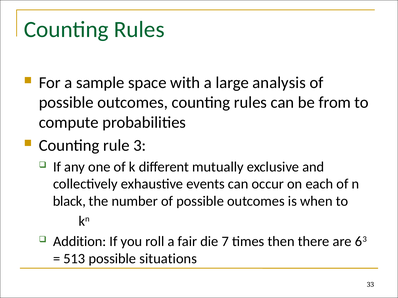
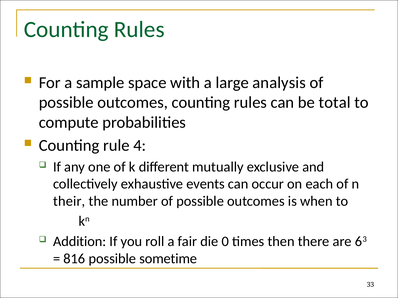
from: from -> total (335, 103)
3: 3 -> 4 (140, 146)
black: black -> their (69, 202)
7: 7 -> 0 (225, 242)
513: 513 -> 816 (74, 259)
situations: situations -> sometime (168, 259)
